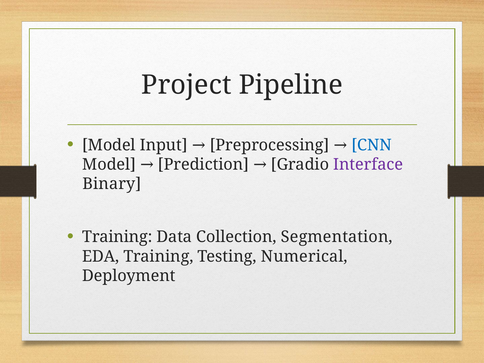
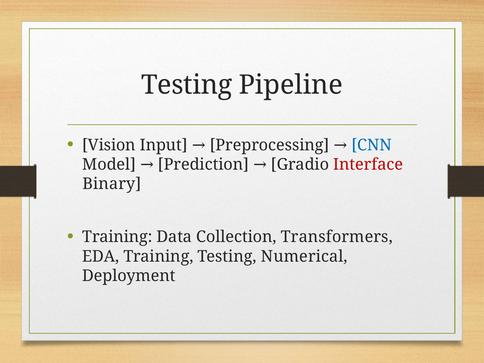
Project: Project -> Testing (187, 85)
Model: Model -> Vision (109, 145)
Interface colour: purple -> red (368, 164)
Segmentation: Segmentation -> Transformers (337, 237)
